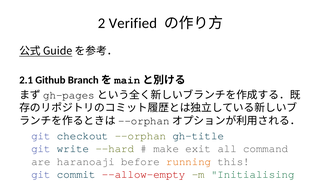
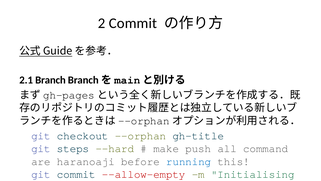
2 Verified: Verified -> Commit (133, 23)
2.1 Github: Github -> Branch (50, 80)
git write: write -> steps (73, 148)
make exit: exit -> push (198, 148)
running colour: orange -> blue (189, 161)
